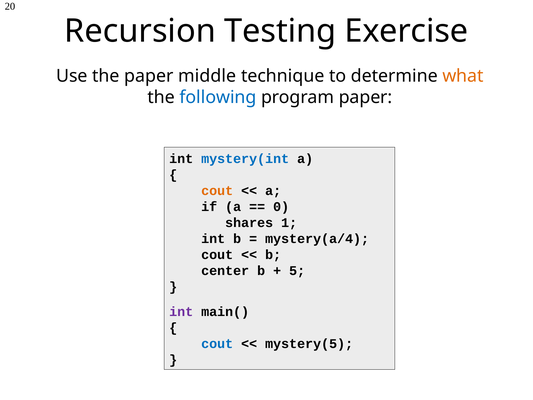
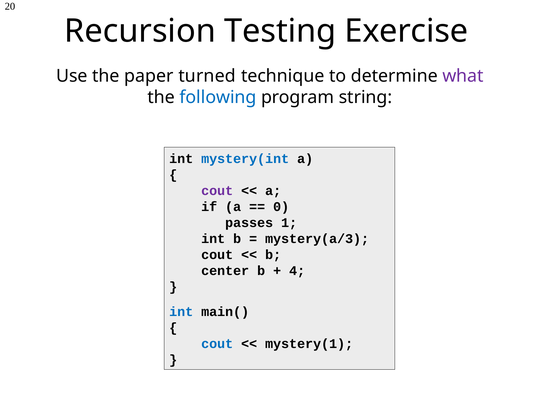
middle: middle -> turned (207, 76)
what colour: orange -> purple (463, 76)
program paper: paper -> string (366, 97)
cout colour: orange -> purple (217, 191)
shares: shares -> passes (249, 223)
mystery(a/4: mystery(a/4 -> mystery(a/3 (317, 239)
5: 5 -> 4 (297, 271)
int colour: purple -> blue (181, 311)
mystery(5: mystery(5 -> mystery(1 (309, 343)
